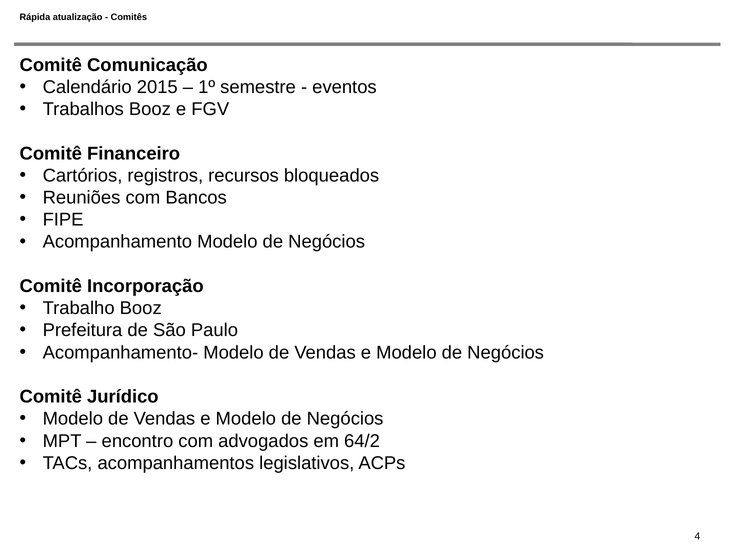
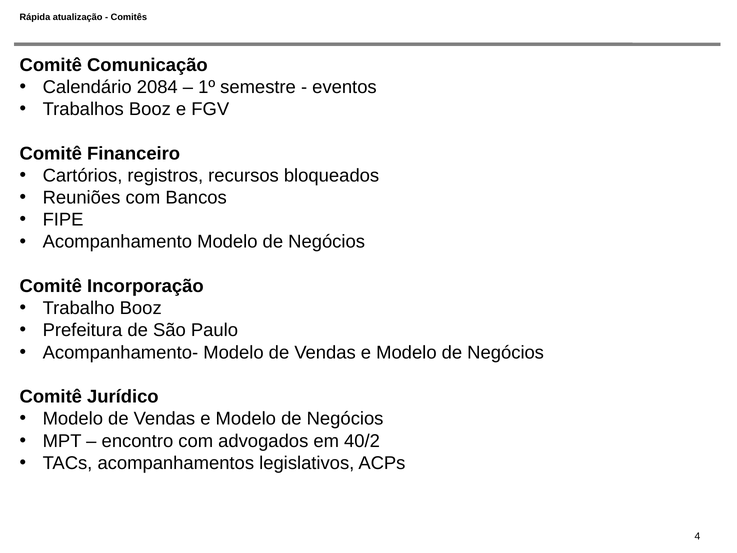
2015: 2015 -> 2084 (157, 87)
64/2: 64/2 -> 40/2 (362, 441)
